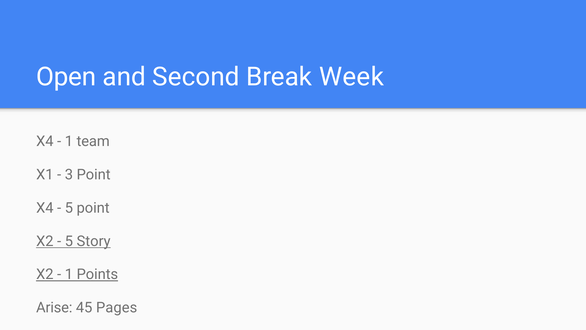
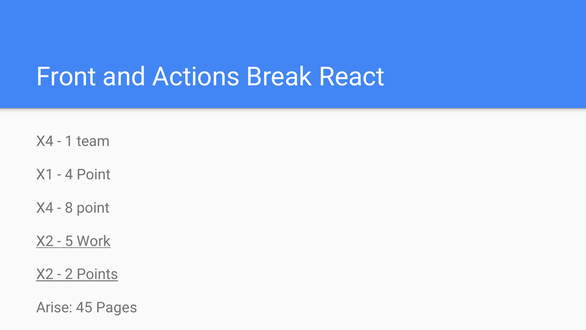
Open: Open -> Front (66, 77)
Second: Second -> Actions (196, 77)
Week: Week -> React (352, 77)
3: 3 -> 4 (69, 175)
5: 5 -> 8 (69, 208)
Story: Story -> Work (94, 241)
1: 1 -> 2 (69, 274)
